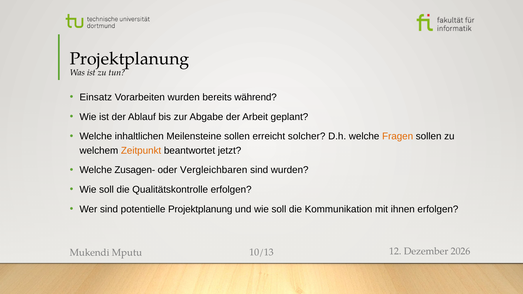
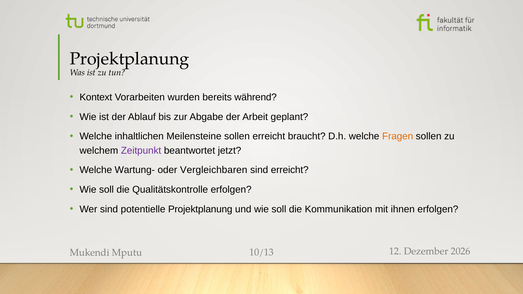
Einsatz: Einsatz -> Kontext (96, 97)
solcher: solcher -> braucht (307, 136)
Zeitpunkt colour: orange -> purple (141, 151)
Zusagen-: Zusagen- -> Wartung- (135, 170)
sind wurden: wurden -> erreicht (290, 170)
